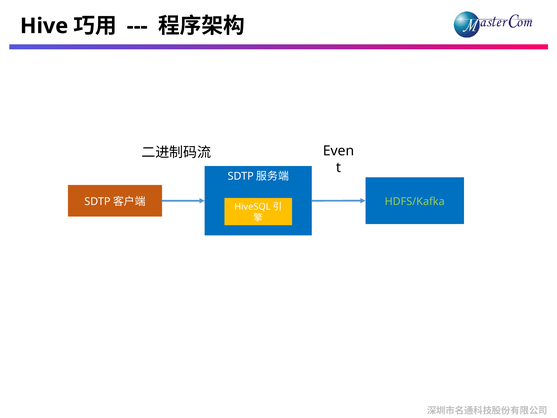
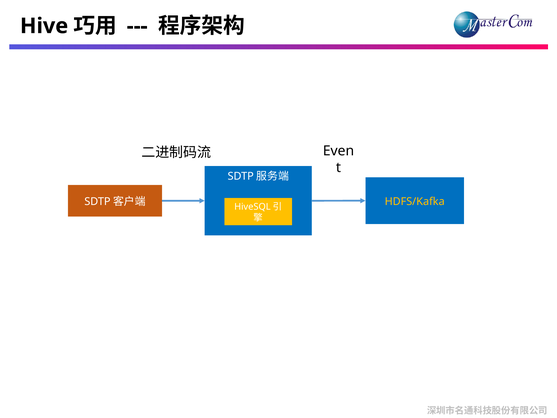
HDFS/Kafka colour: light green -> yellow (415, 201)
